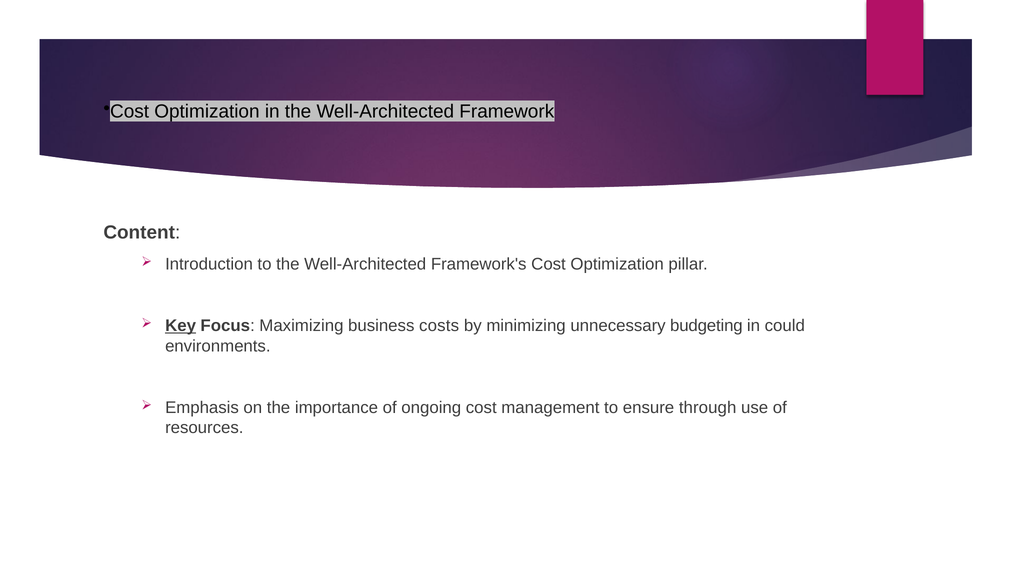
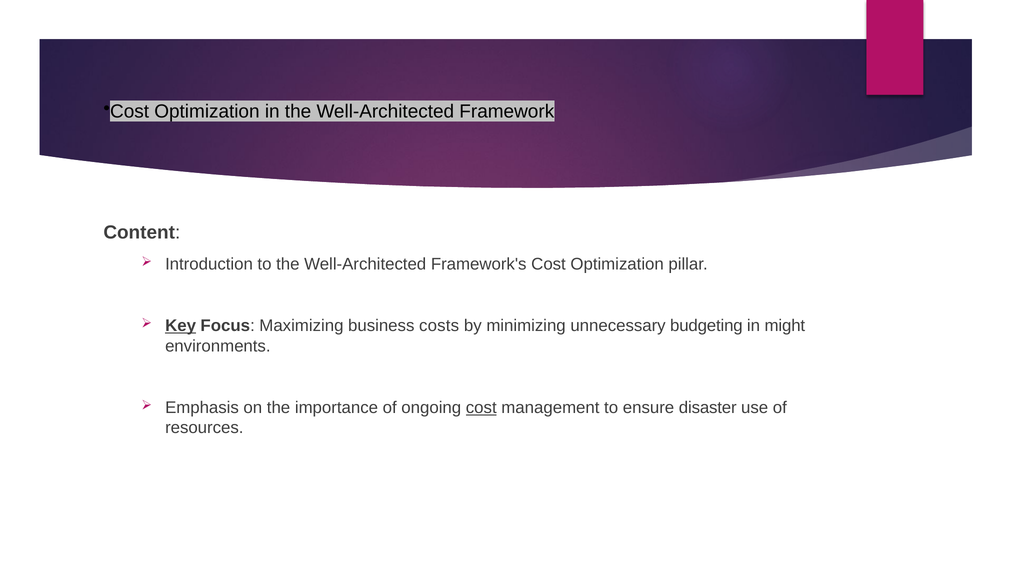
could: could -> might (785, 326)
cost underline: none -> present (481, 408)
through: through -> disaster (708, 408)
